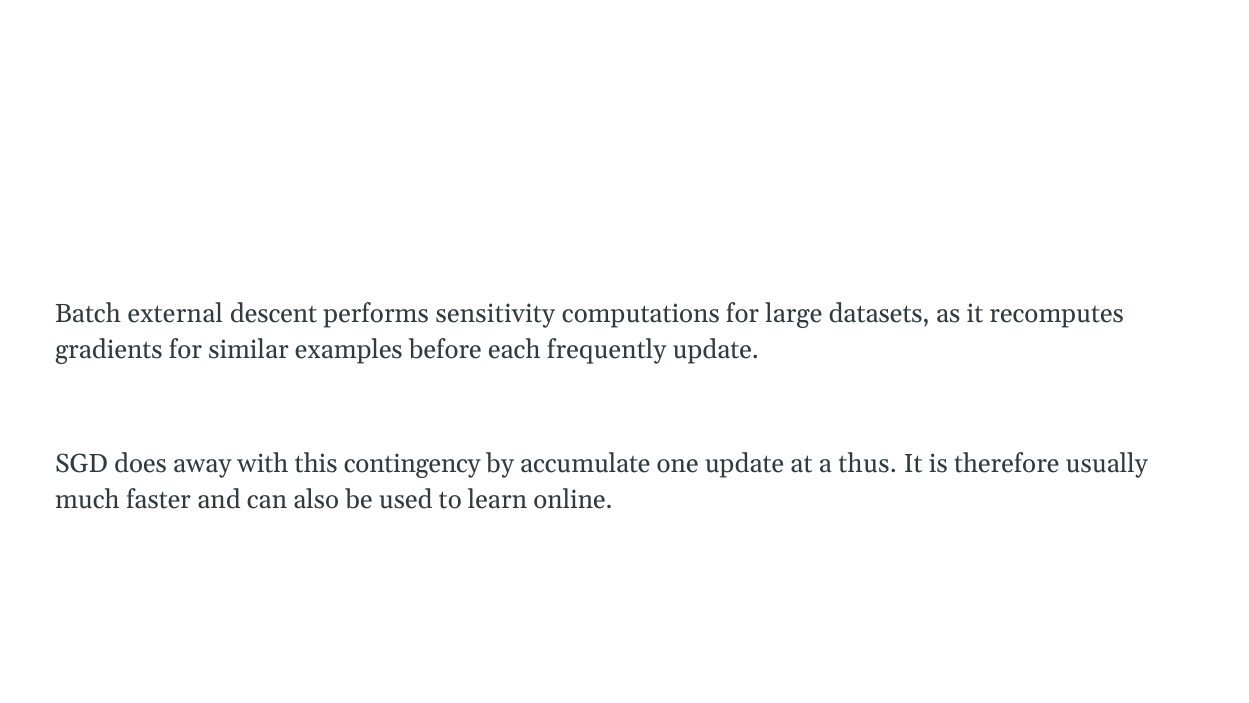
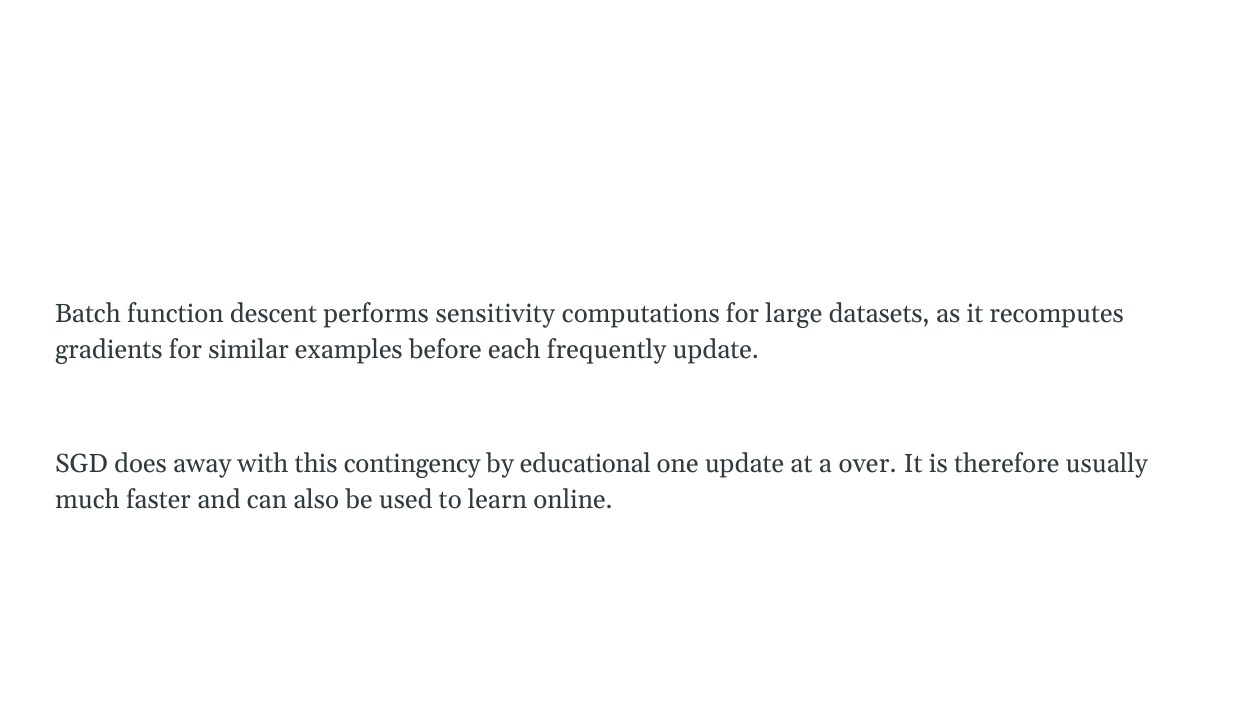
external: external -> function (175, 314)
accumulate: accumulate -> educational (585, 463)
thus: thus -> over (868, 463)
